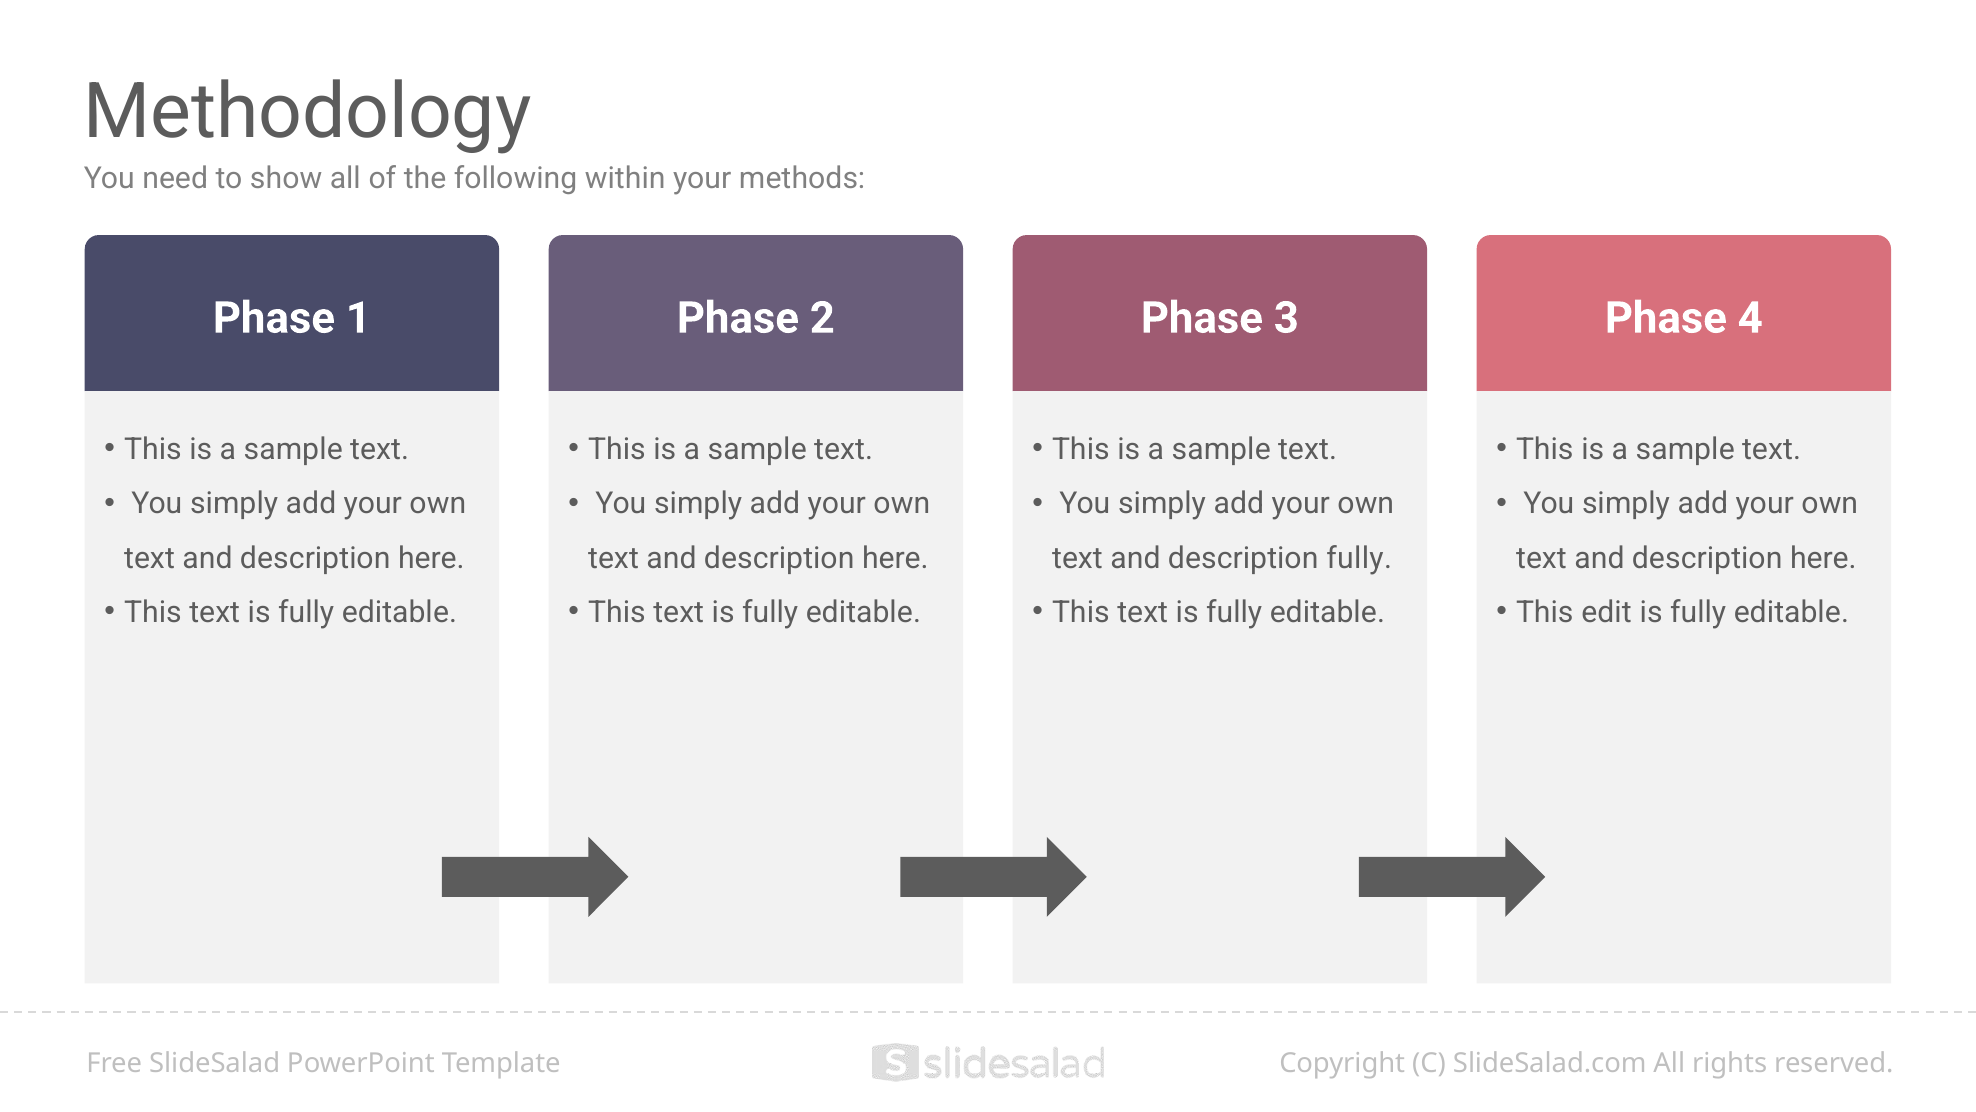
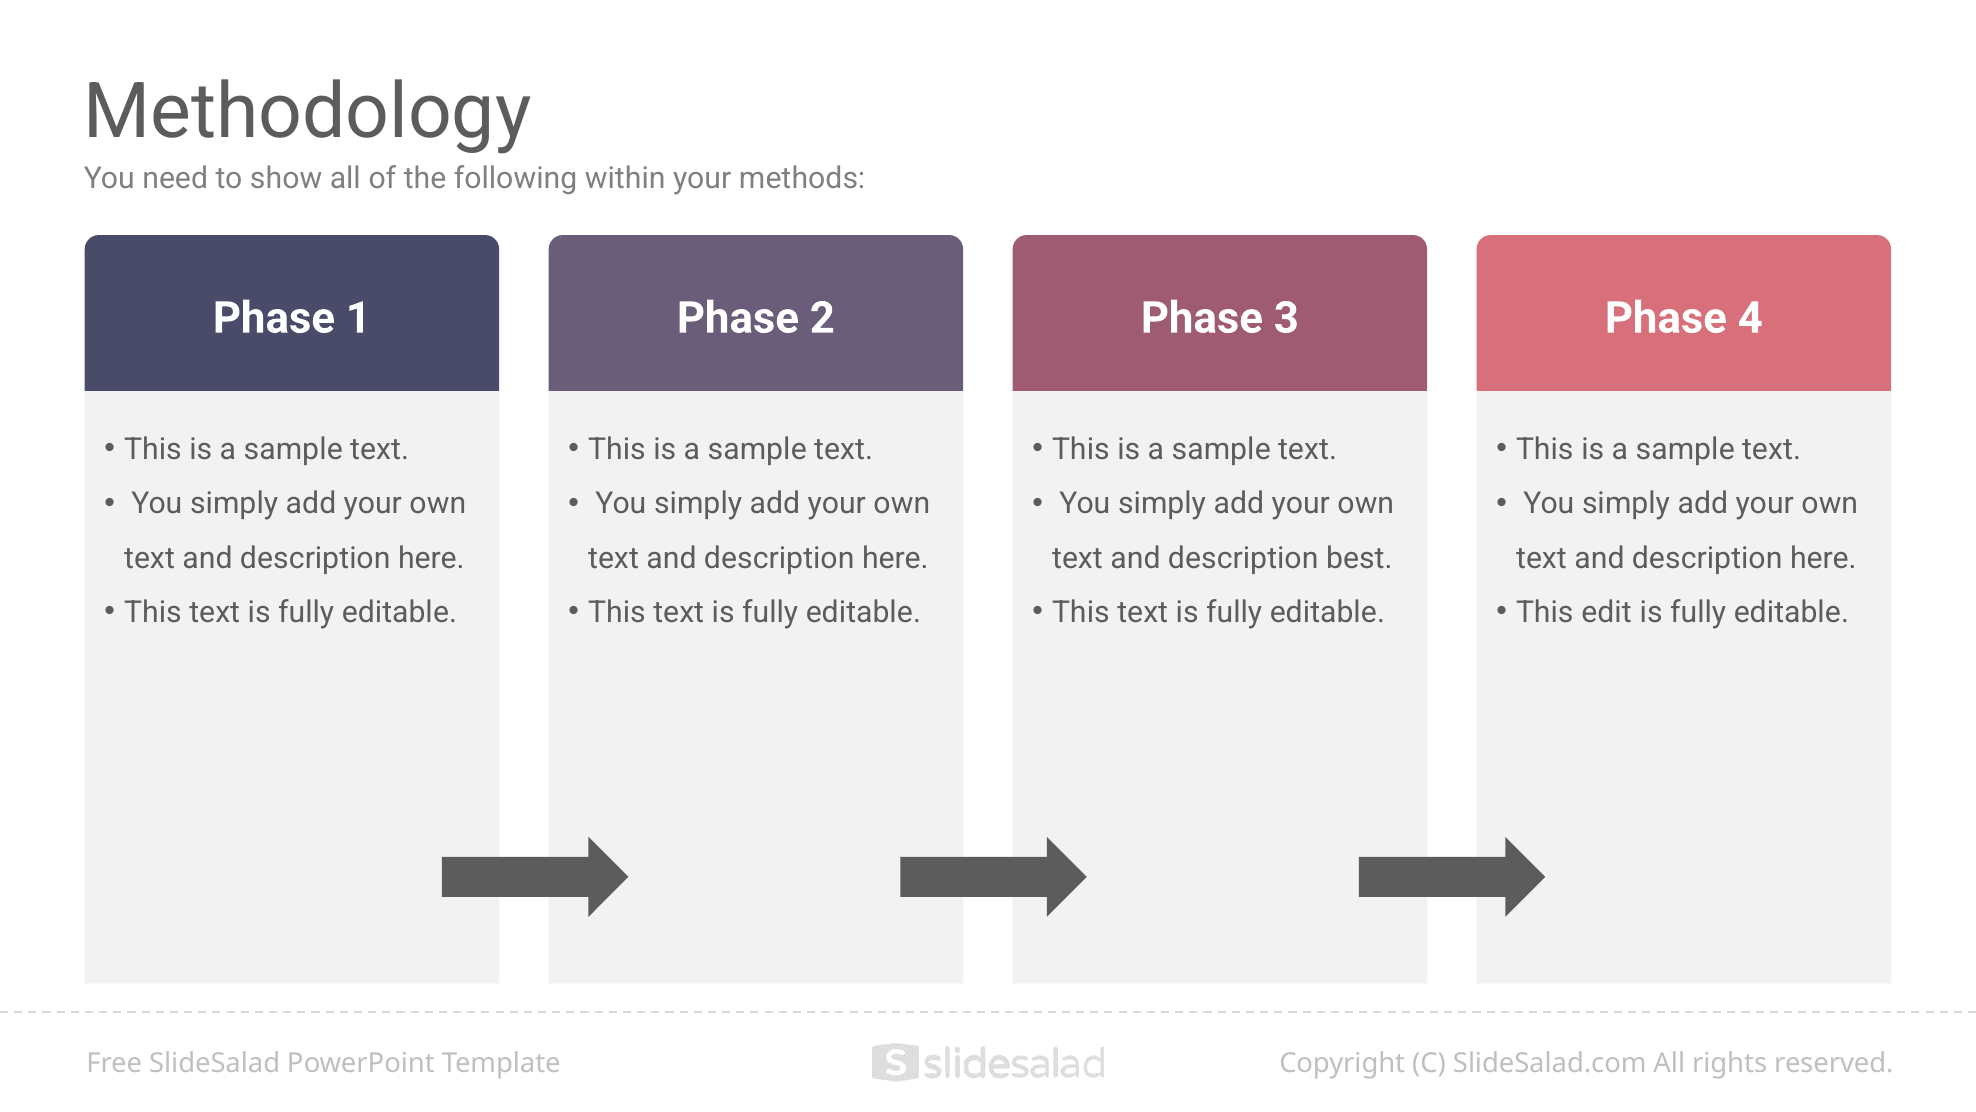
description fully: fully -> best (1359, 558)
